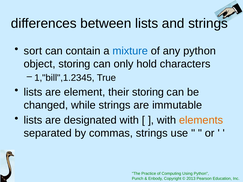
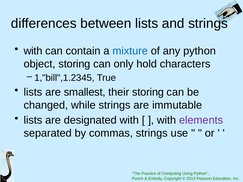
sort: sort -> with (33, 51)
element: element -> smallest (85, 92)
elements colour: orange -> purple (201, 120)
